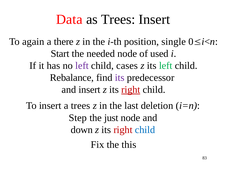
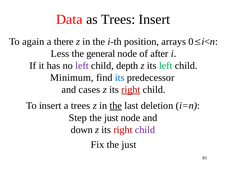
single: single -> arrays (174, 42)
Start: Start -> Less (60, 54)
needed: needed -> general (101, 54)
used: used -> after (159, 54)
cases: cases -> depth (127, 66)
Rebalance: Rebalance -> Minimum (72, 78)
its colour: purple -> blue (120, 78)
and insert: insert -> cases (89, 90)
the underline: none -> present (116, 106)
child colour: blue -> purple (145, 130)
Fix the this: this -> just (129, 145)
